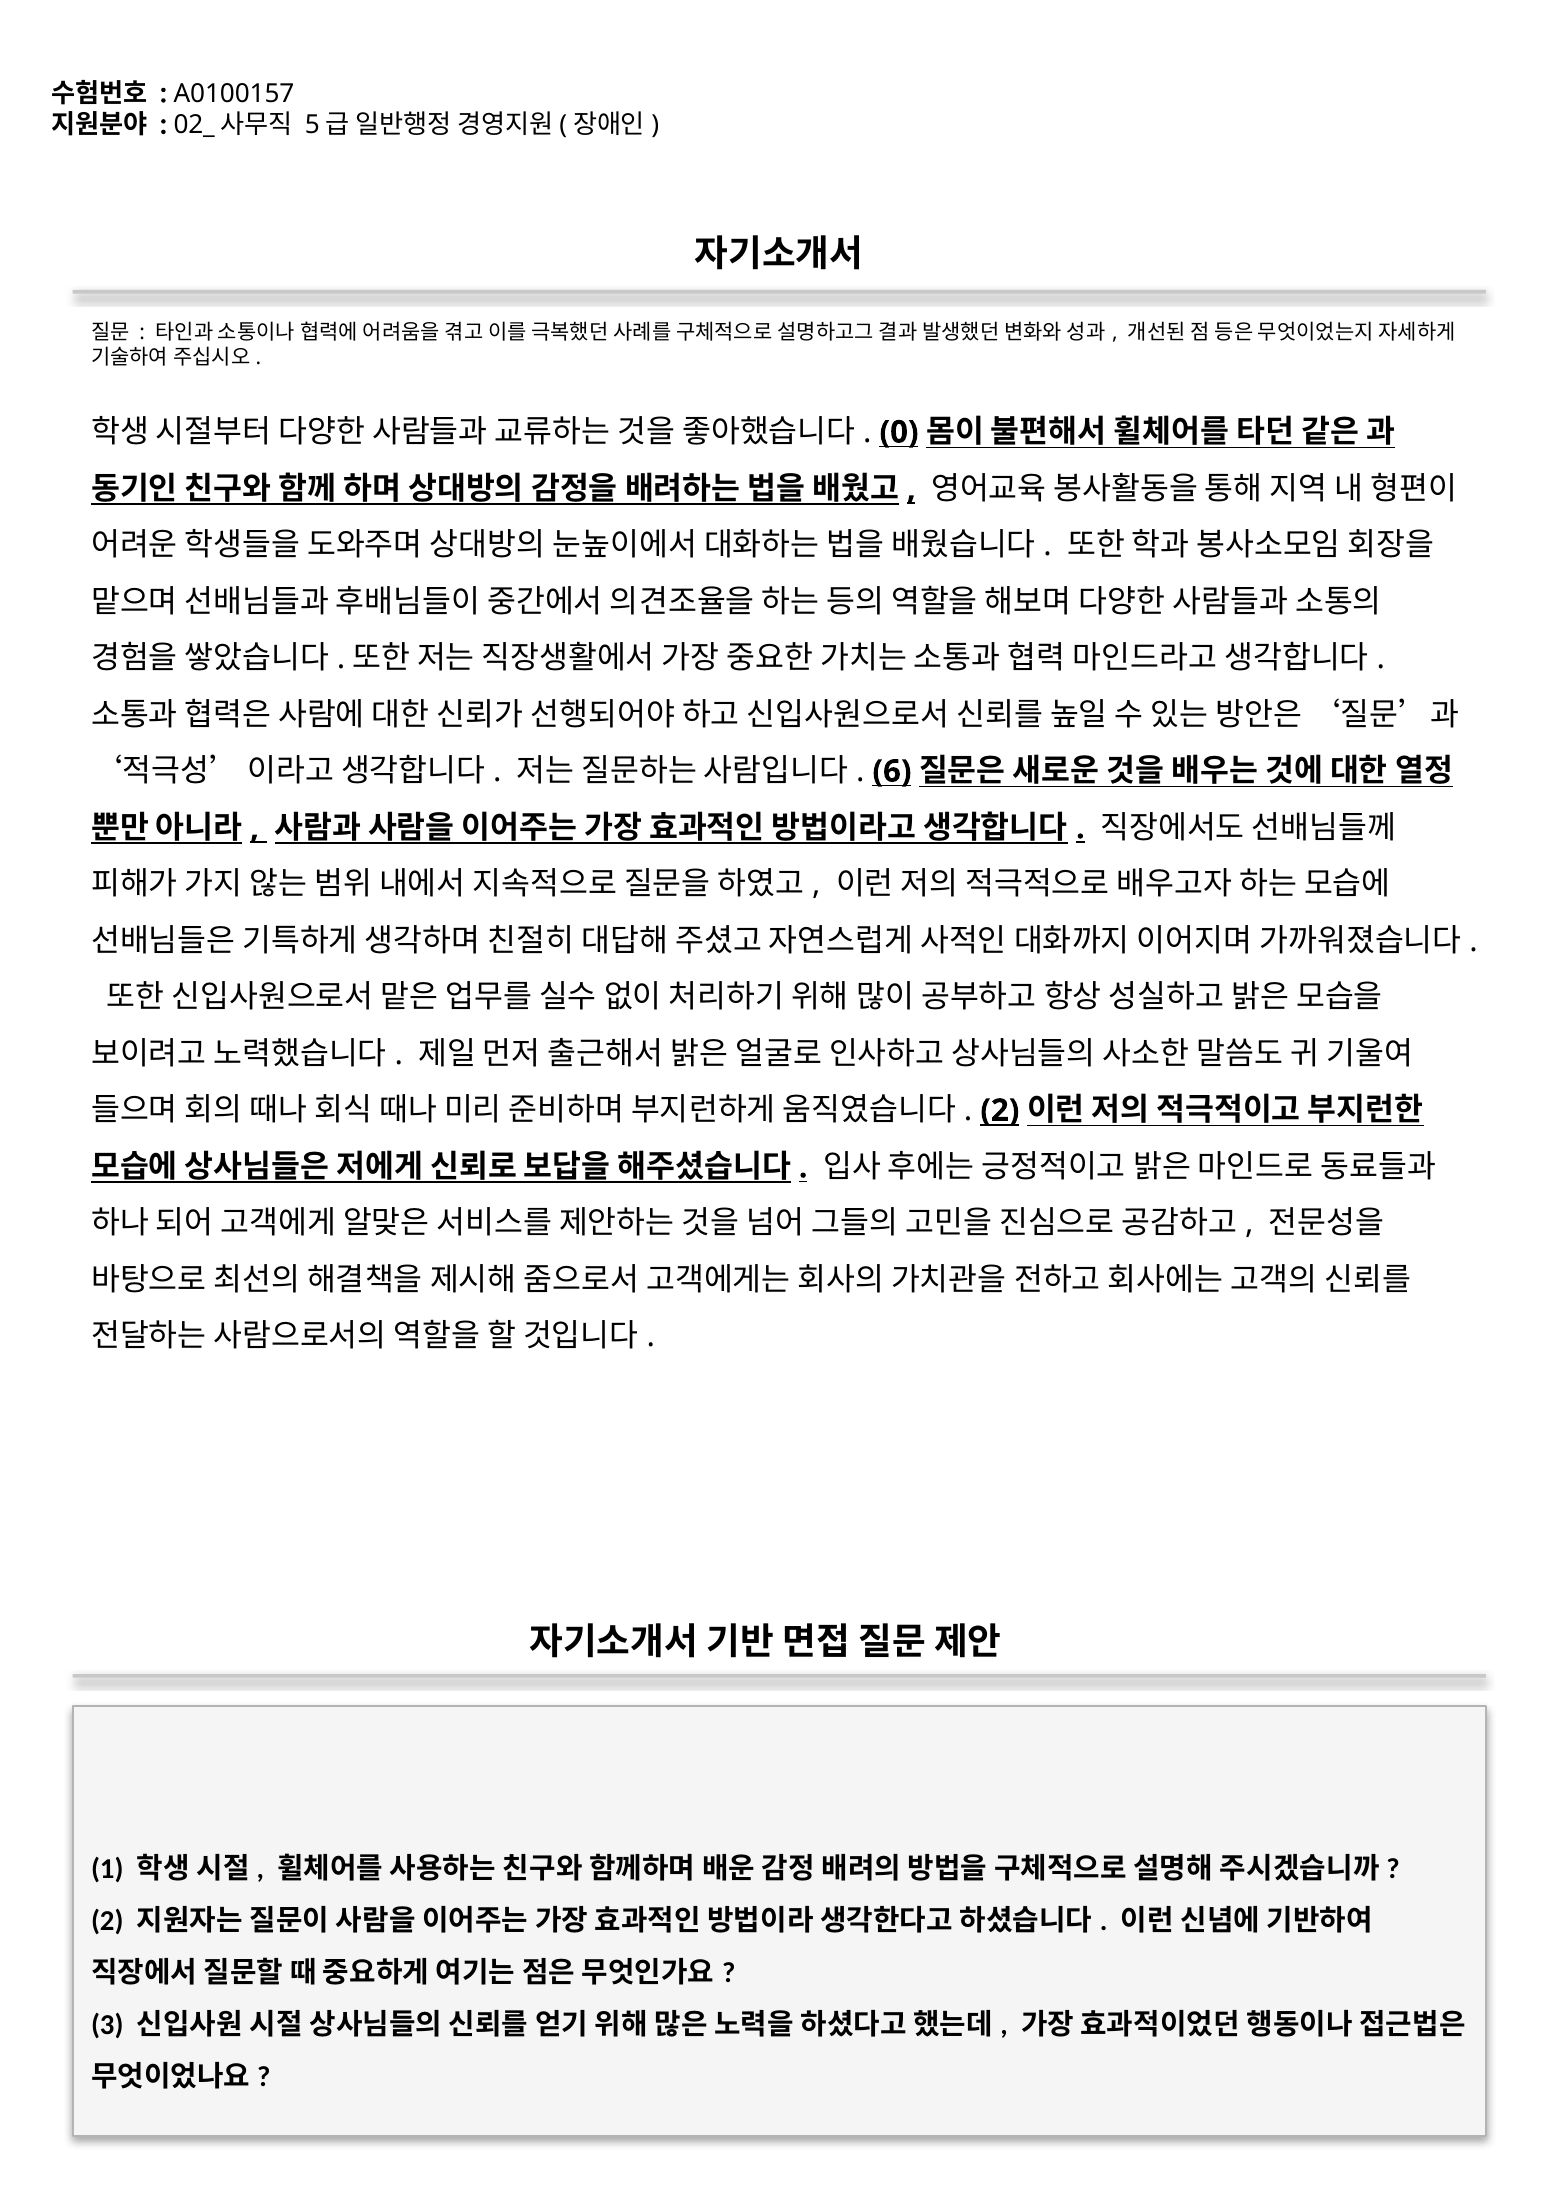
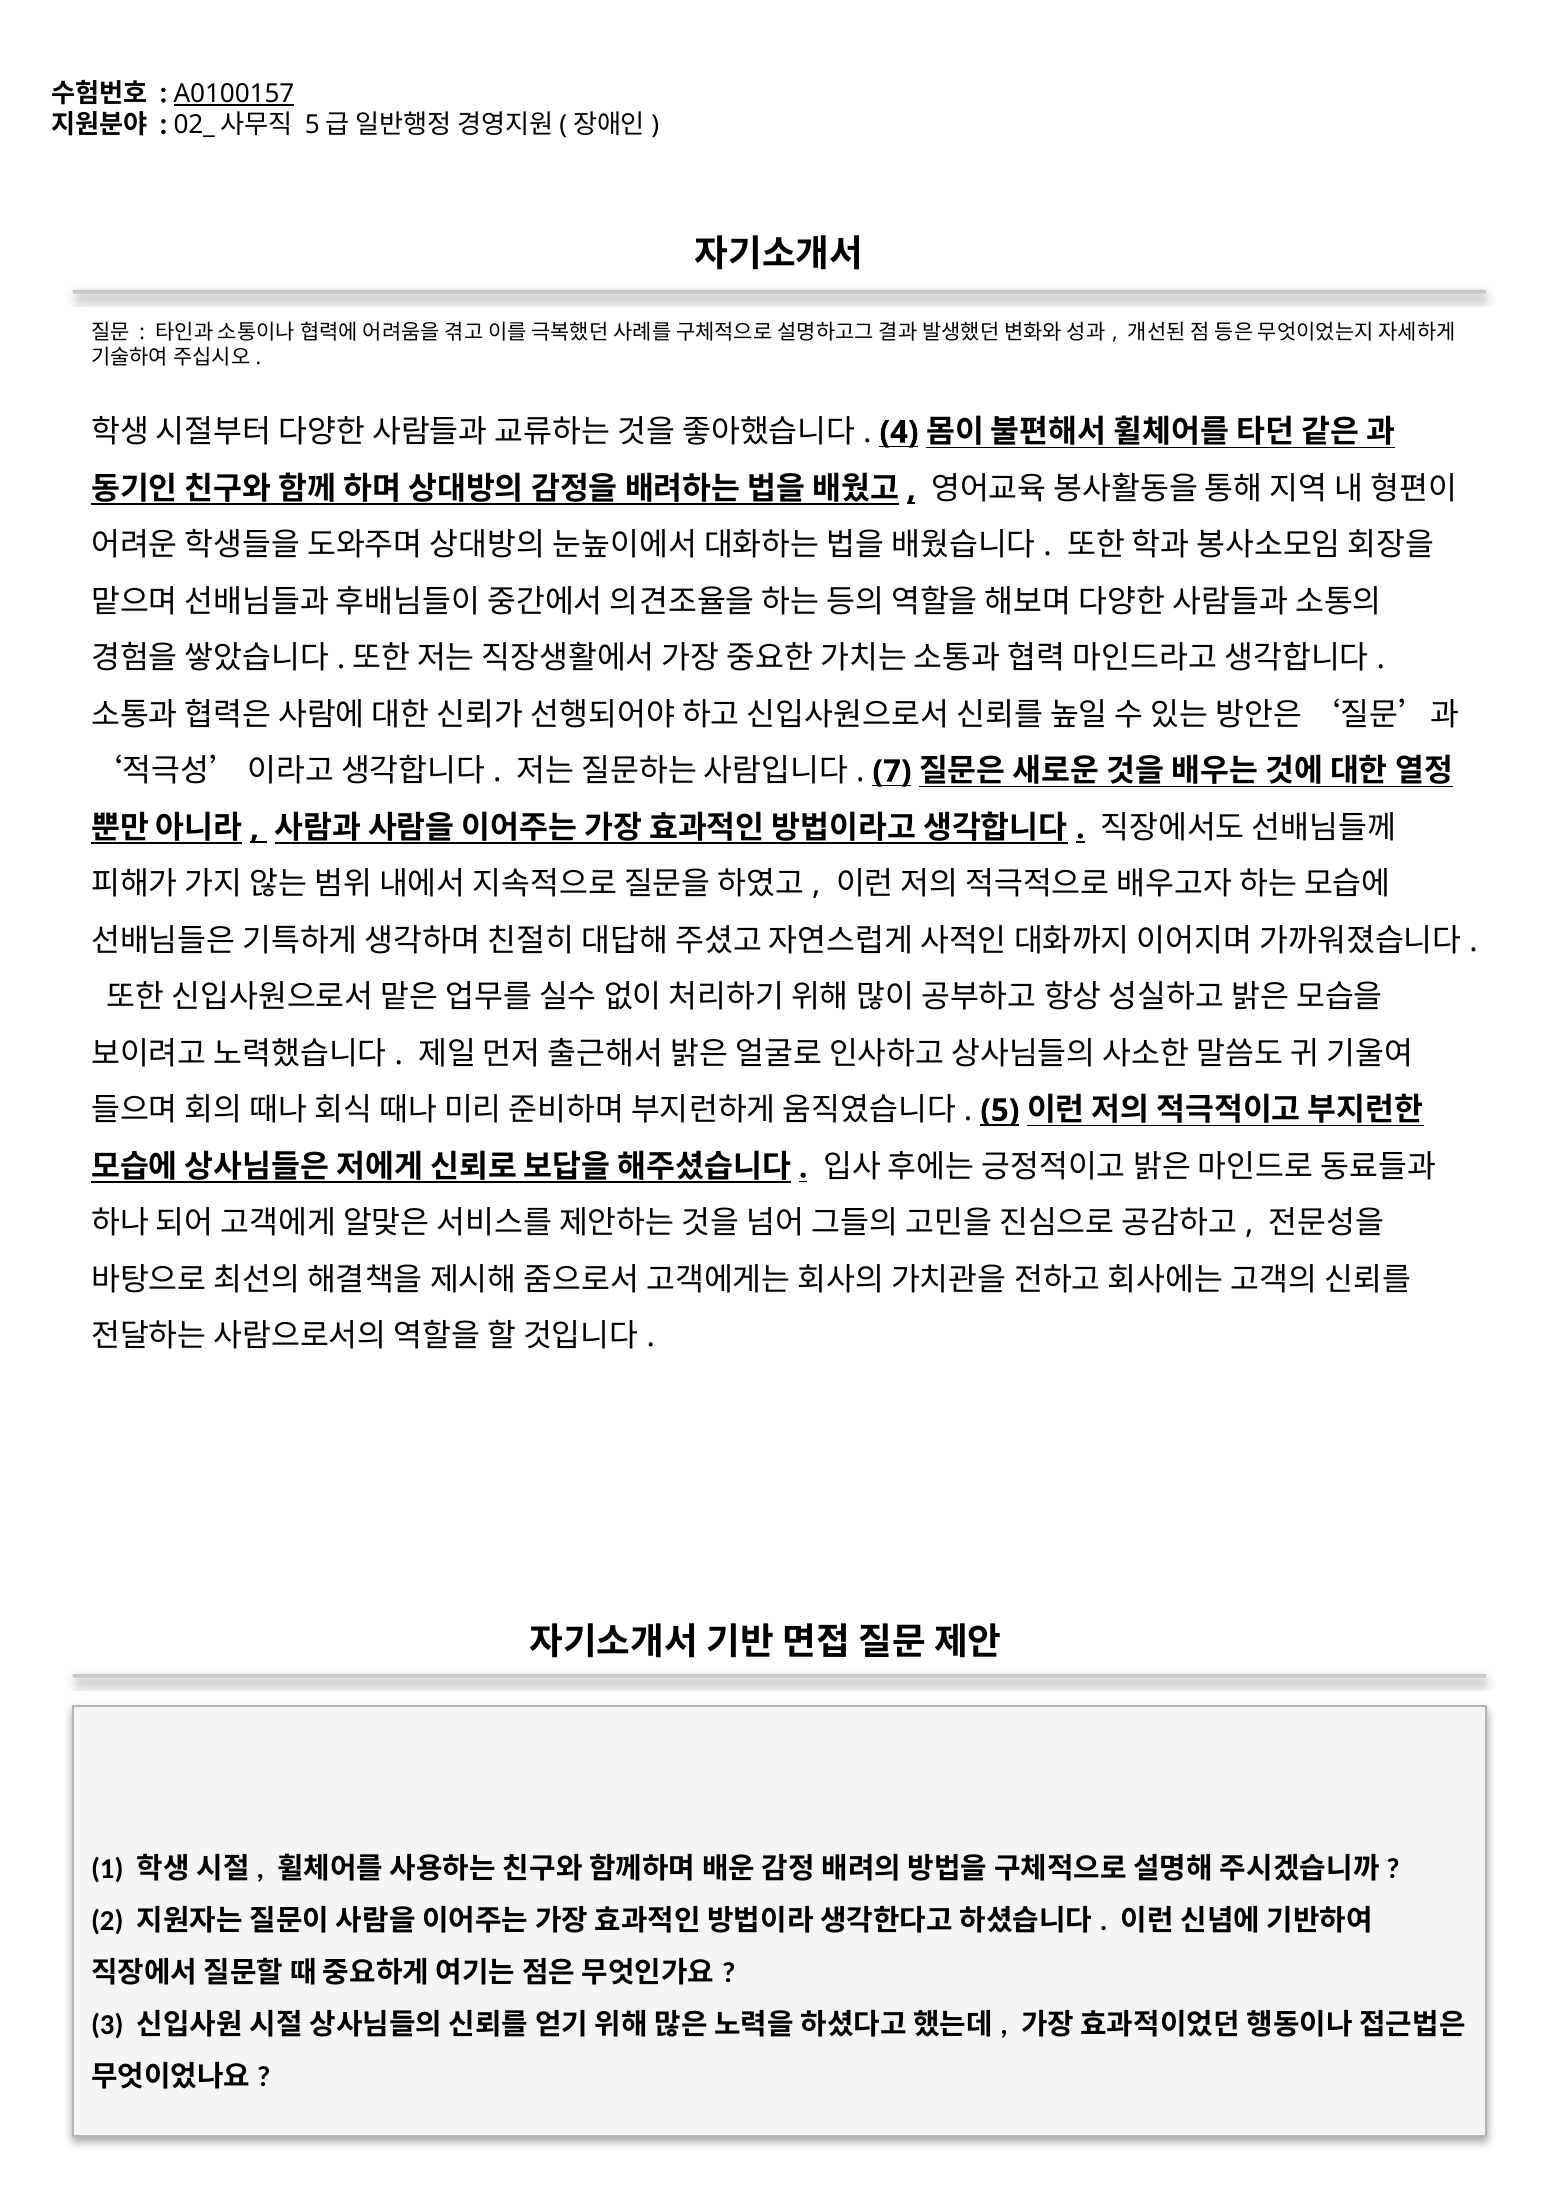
A0100157 underline: none -> present (234, 94)
0: 0 -> 4 (899, 432)
6: 6 -> 7 (892, 772)
2: 2 -> 5 (1000, 1111)
